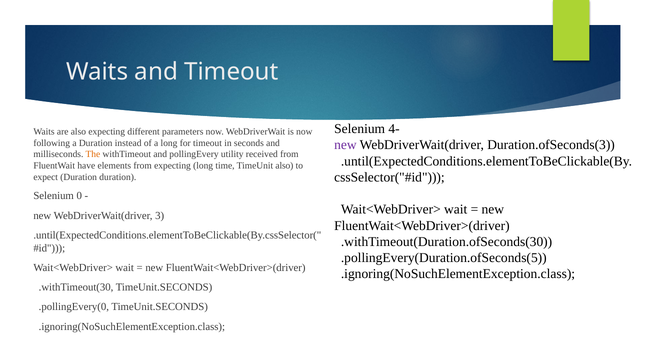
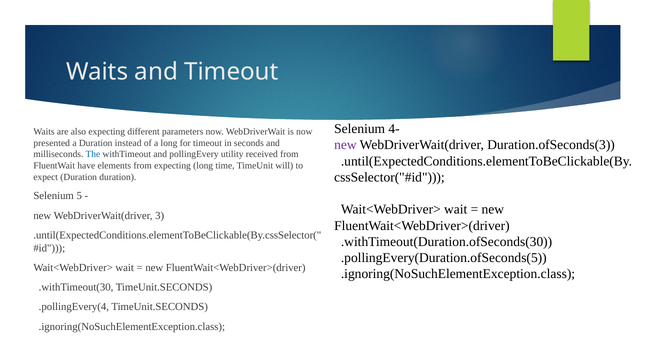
following: following -> presented (52, 143)
The colour: orange -> blue (93, 155)
TimeUnit also: also -> will (284, 166)
0: 0 -> 5 (79, 196)
.pollingEvery(0: .pollingEvery(0 -> .pollingEvery(4 (74, 307)
